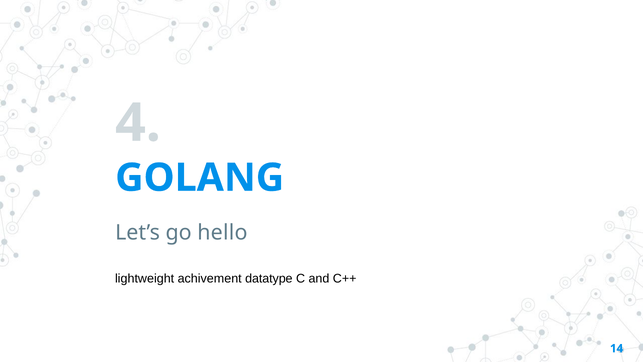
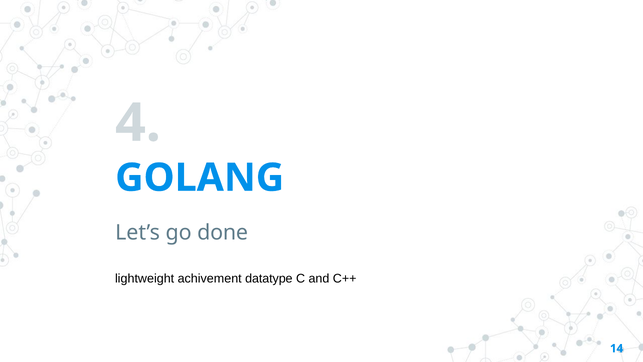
hello: hello -> done (223, 233)
